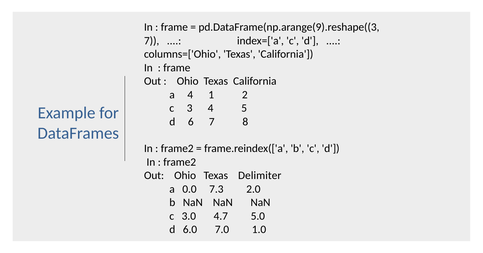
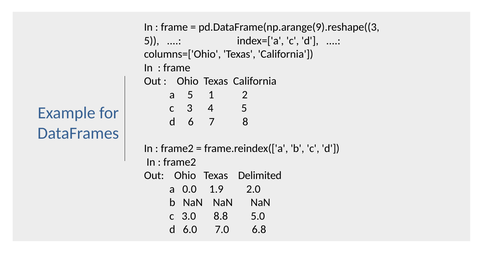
7: 7 -> 5 (152, 41)
a 4: 4 -> 5 (190, 95)
Delimiter: Delimiter -> Delimited (260, 175)
7.3: 7.3 -> 1.9 (216, 189)
4.7: 4.7 -> 8.8 (221, 216)
1.0: 1.0 -> 6.8 (259, 229)
